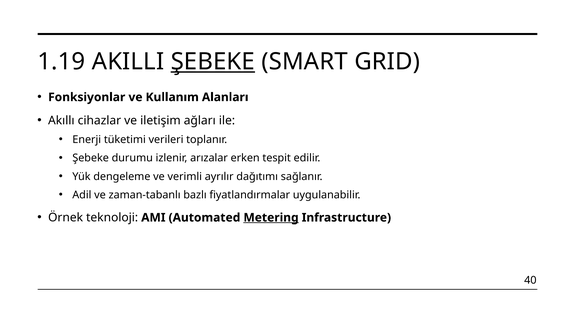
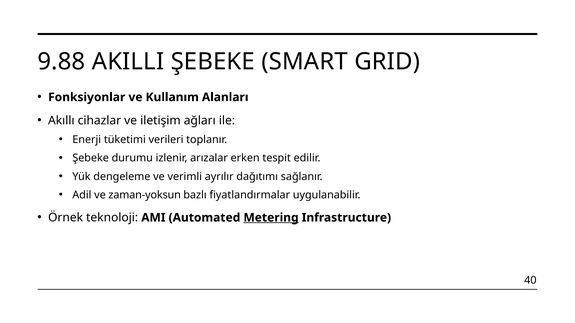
1.19: 1.19 -> 9.88 (61, 62)
ŞEBEKE underline: present -> none (213, 62)
zaman-tabanlı: zaman-tabanlı -> zaman-yoksun (145, 195)
